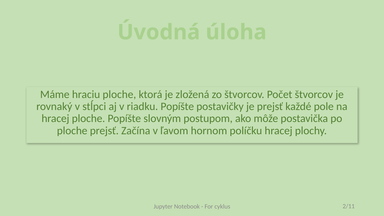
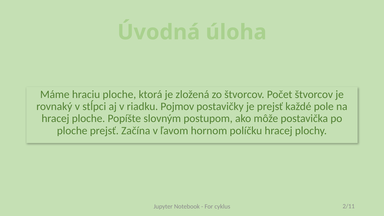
riadku Popíšte: Popíšte -> Pojmov (177, 106)
